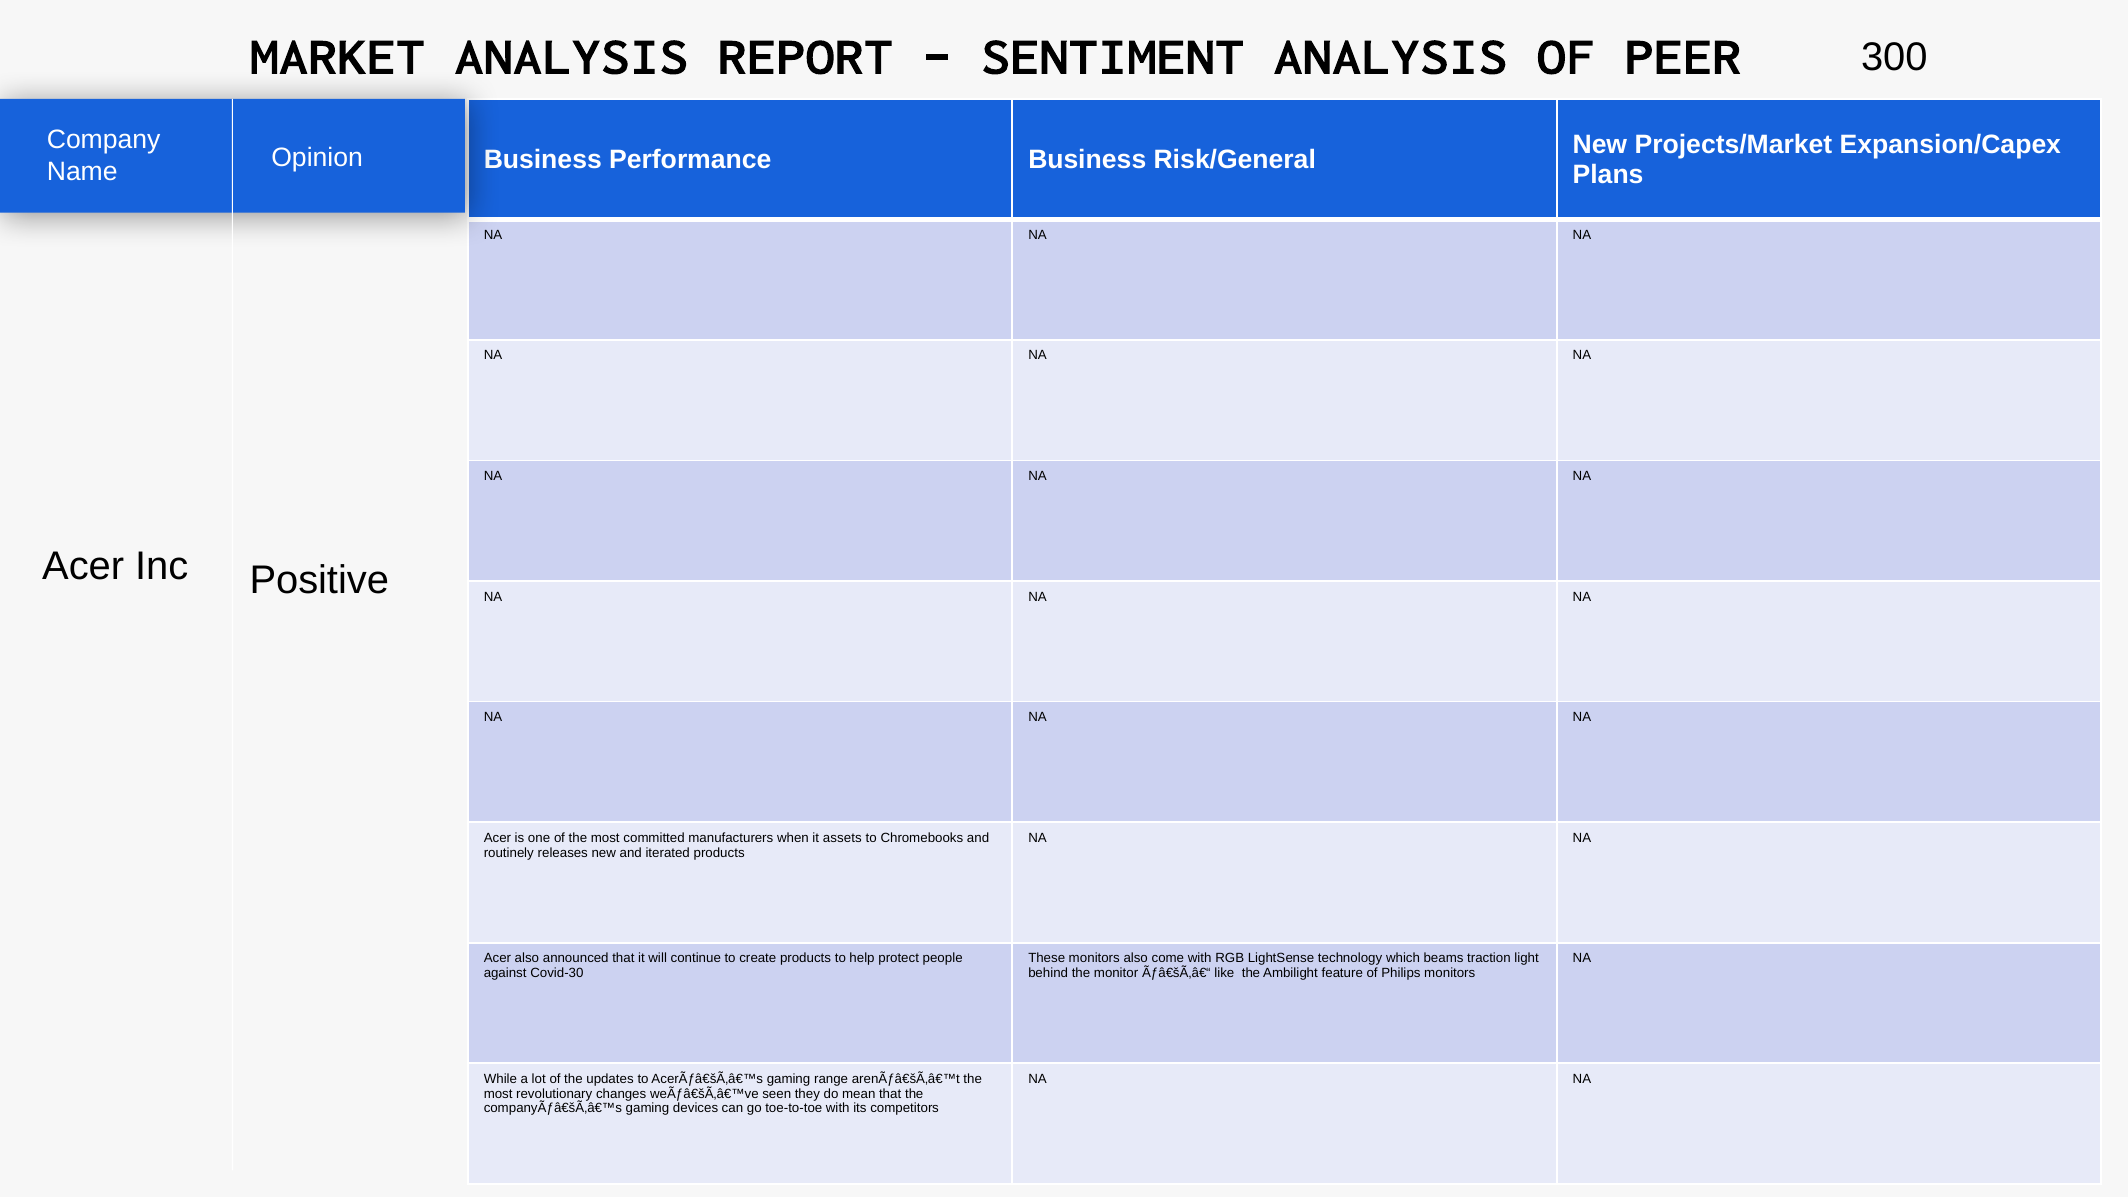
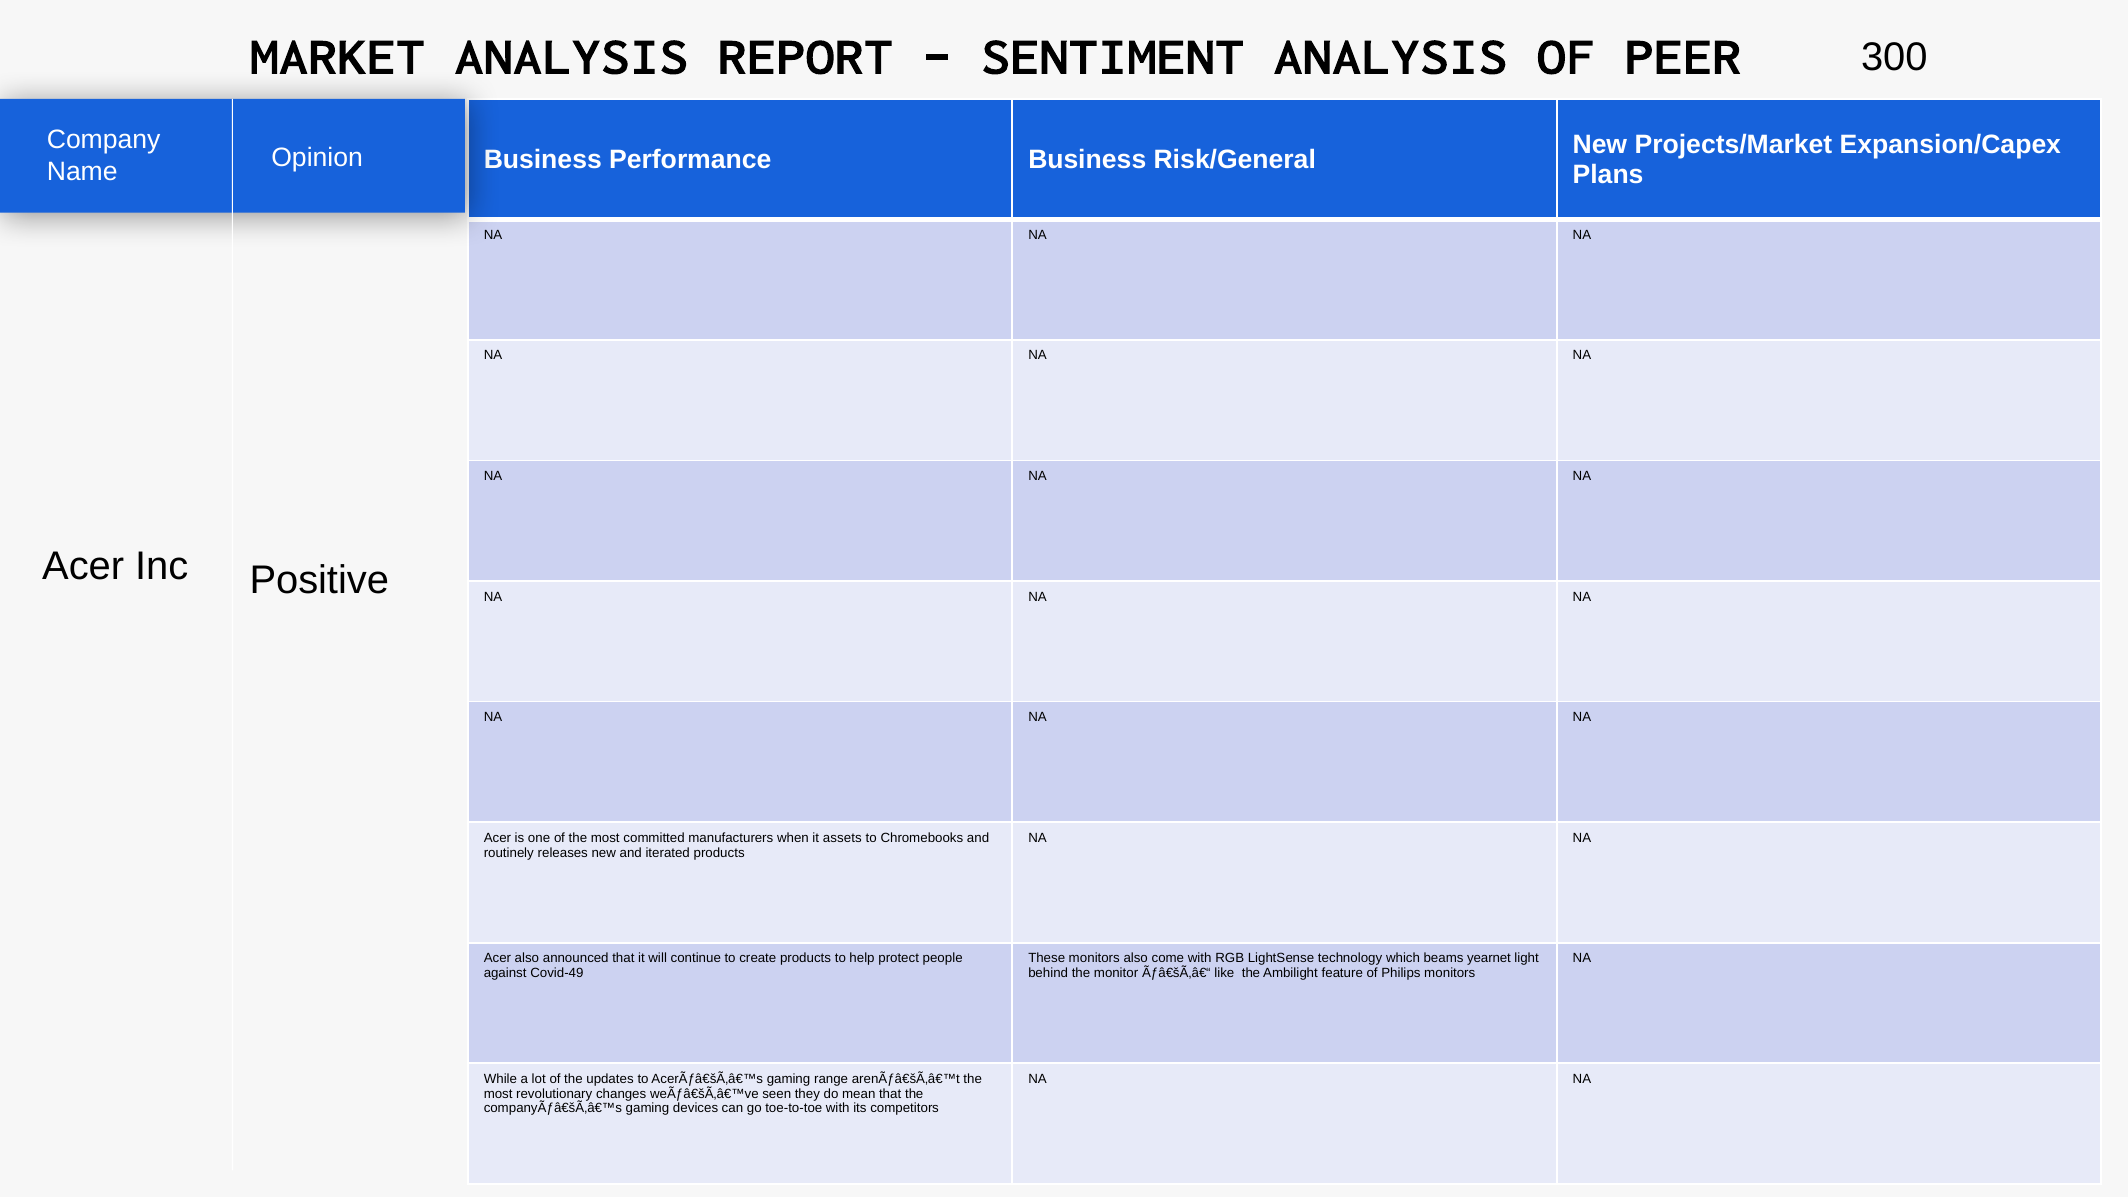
traction: traction -> yearnet (1489, 958)
Covid-30: Covid-30 -> Covid-49 (557, 973)
